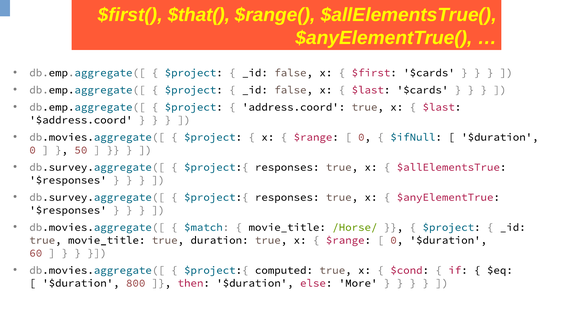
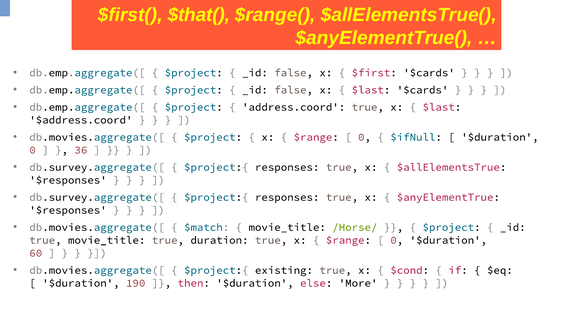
50: 50 -> 36 (81, 150)
computed: computed -> existing (284, 270)
800: 800 -> 190 (136, 283)
